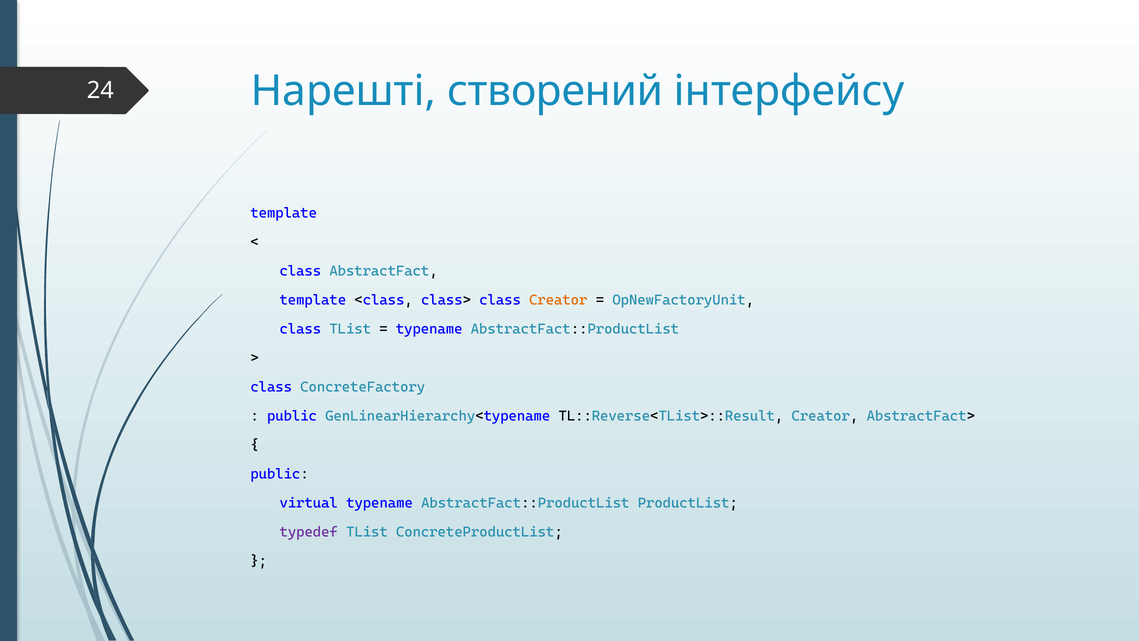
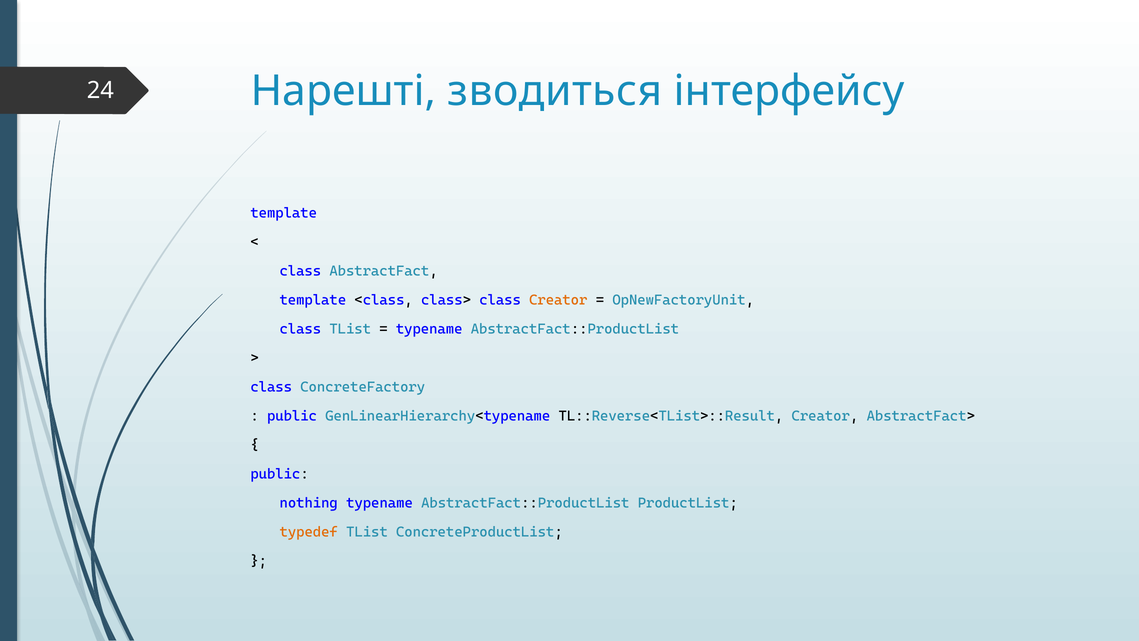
створений: створений -> зводиться (555, 91)
virtual: virtual -> nothing (309, 503)
typedef colour: purple -> orange (309, 532)
